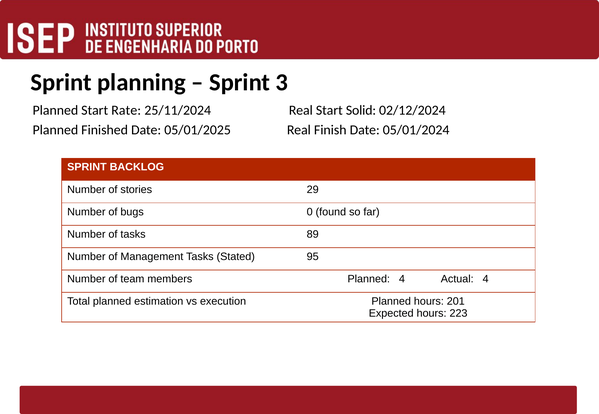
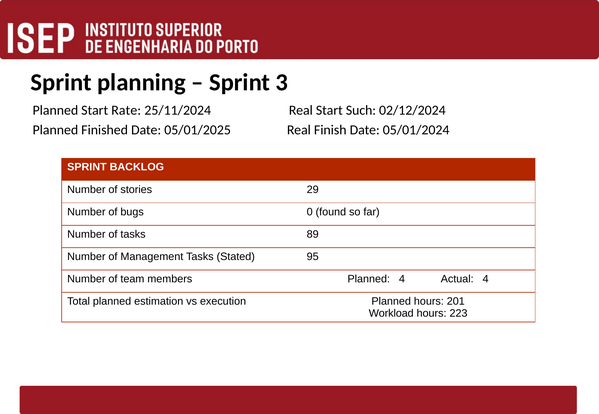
Solid: Solid -> Such (361, 110)
Expected: Expected -> Workload (391, 314)
